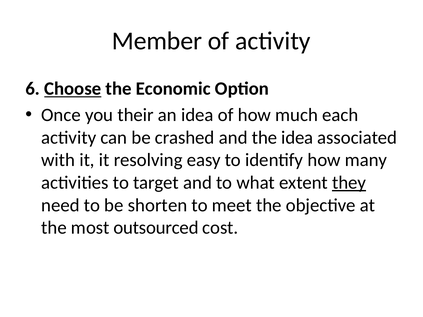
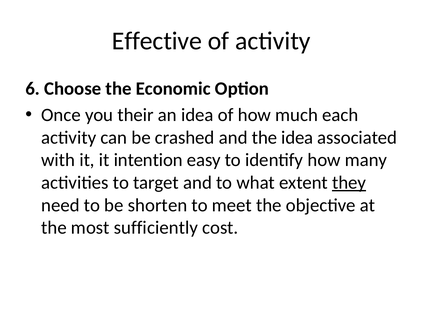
Member: Member -> Effective (157, 41)
Choose underline: present -> none (73, 89)
resolving: resolving -> intention (148, 160)
outsourced: outsourced -> sufficiently (156, 228)
